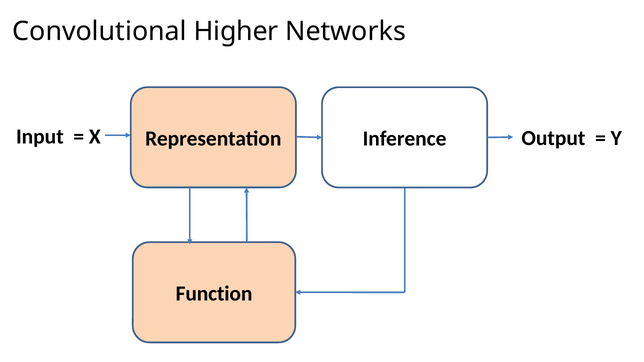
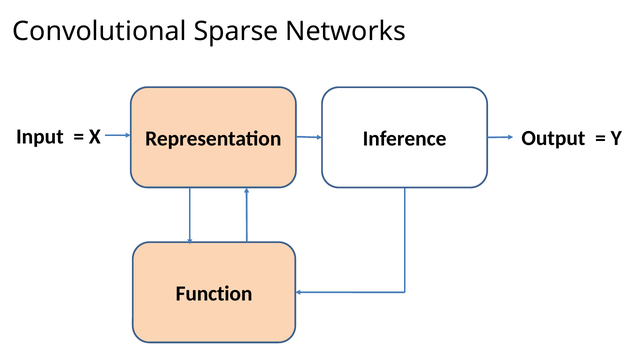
Higher: Higher -> Sparse (236, 32)
